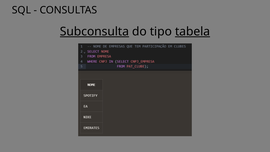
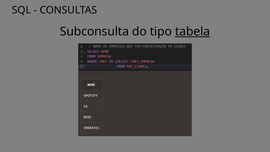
Subconsulta underline: present -> none (94, 32)
